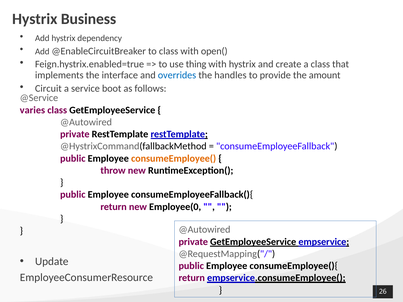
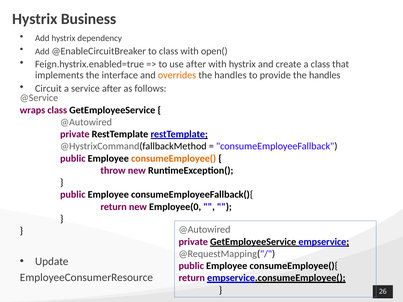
use thing: thing -> after (196, 64)
overrides colour: blue -> orange (177, 75)
provide the amount: amount -> handles (325, 75)
service boot: boot -> after (112, 89)
varies: varies -> wraps (33, 110)
